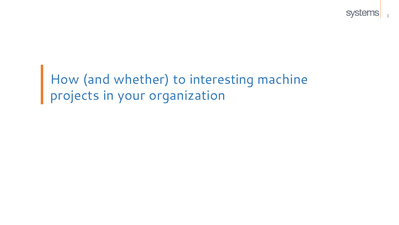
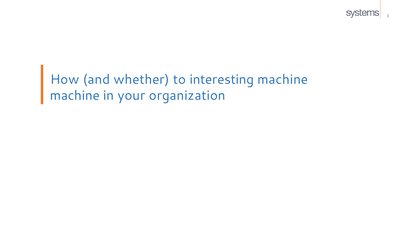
projects: projects -> machine (75, 95)
